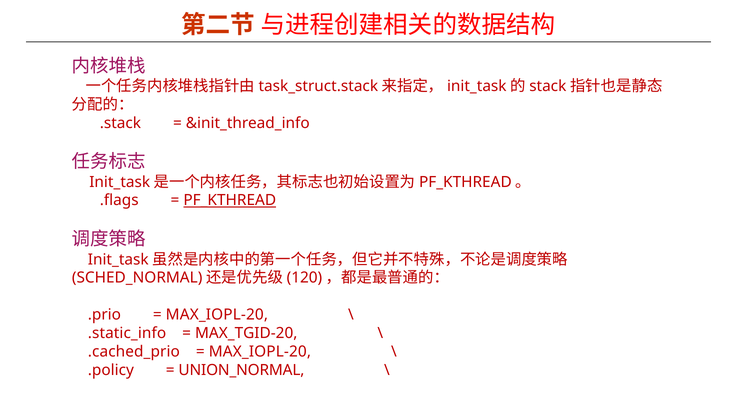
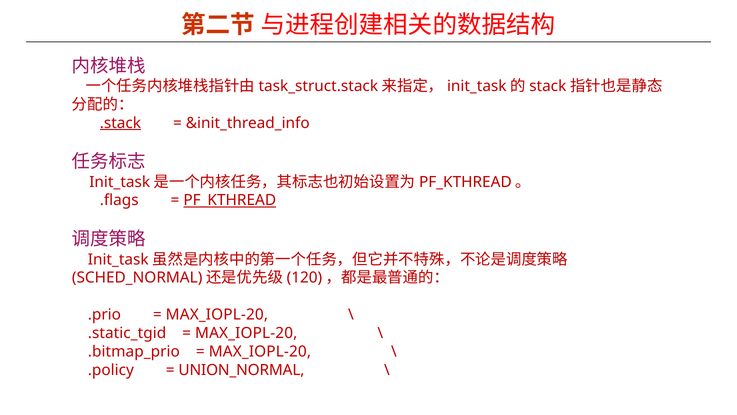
.stack underline: none -> present (120, 123)
.static_info: .static_info -> .static_tgid (127, 333)
MAX_TGID-20: MAX_TGID-20 -> MAX_IOPL-20 (246, 333)
.cached_prio: .cached_prio -> .bitmap_prio (134, 351)
